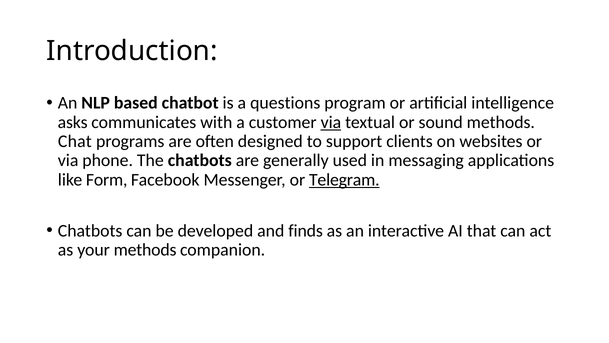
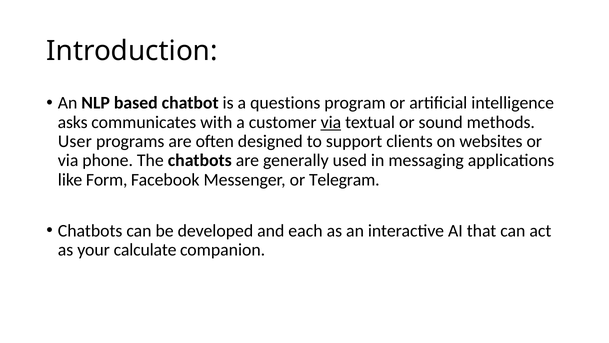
Chat: Chat -> User (75, 141)
Telegram underline: present -> none (344, 180)
finds: finds -> each (305, 231)
your methods: methods -> calculate (145, 250)
